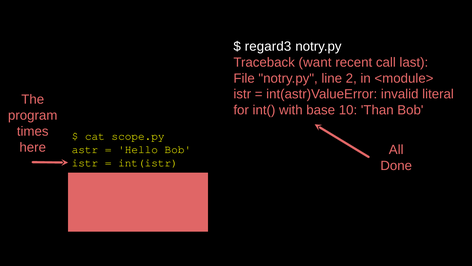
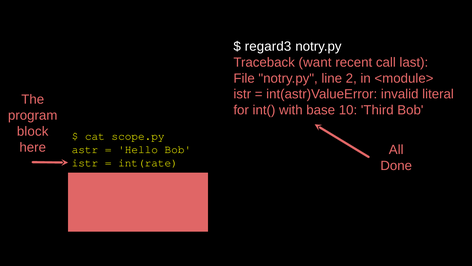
Than: Than -> Third (377, 110)
times: times -> block (33, 131)
int(istr: int(istr -> int(rate (148, 163)
